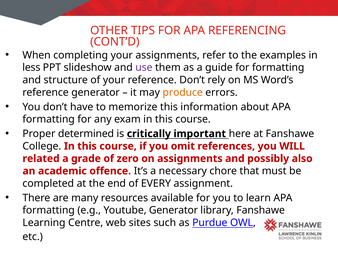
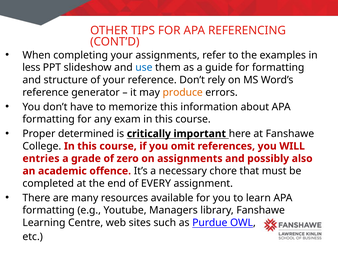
use colour: purple -> blue (144, 67)
related: related -> entries (41, 158)
Youtube Generator: Generator -> Managers (173, 210)
